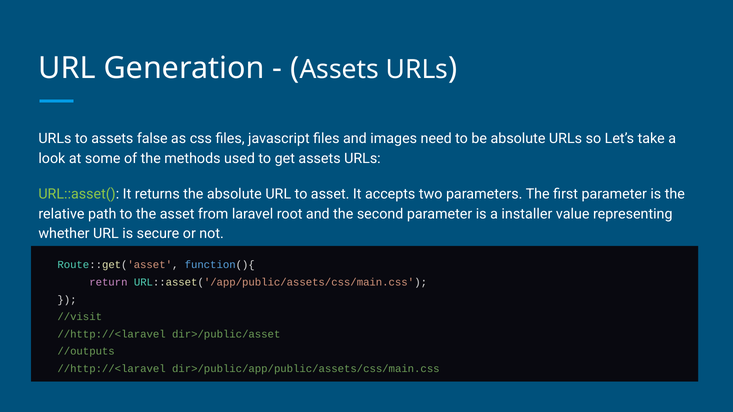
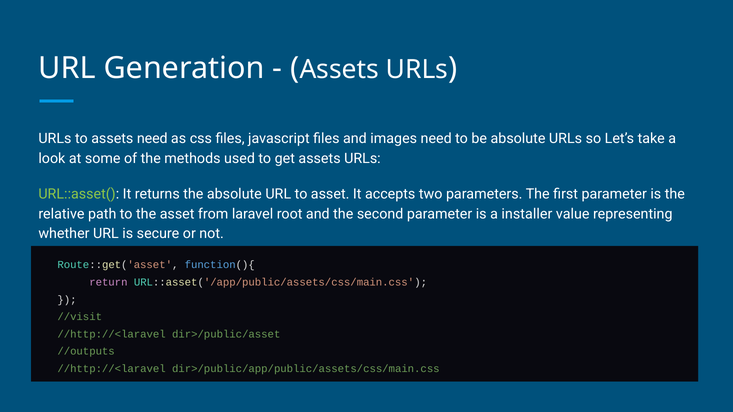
assets false: false -> need (152, 139)
